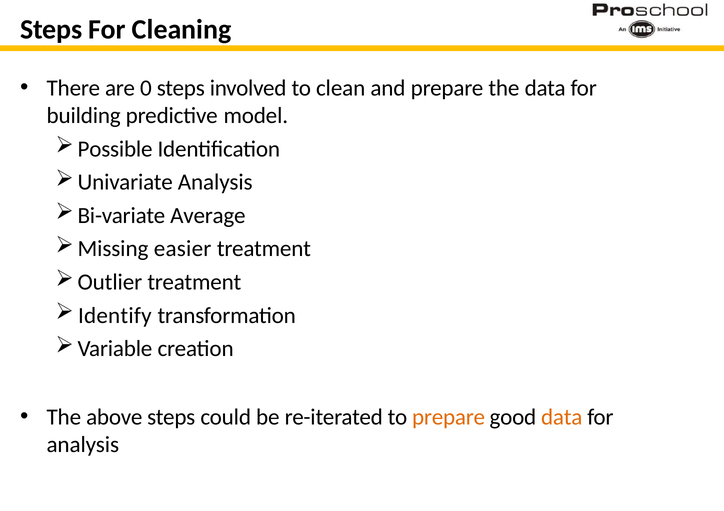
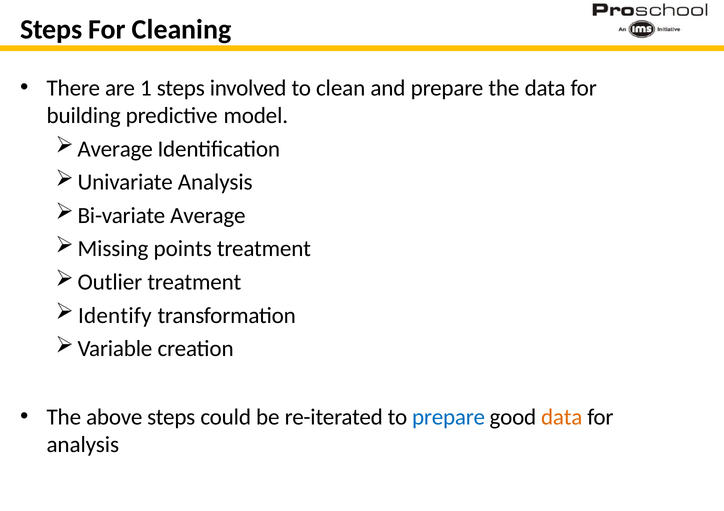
0: 0 -> 1 (146, 88)
Possible: Possible -> Average (115, 149)
easier: easier -> points (183, 249)
prepare colour: orange -> blue (449, 417)
